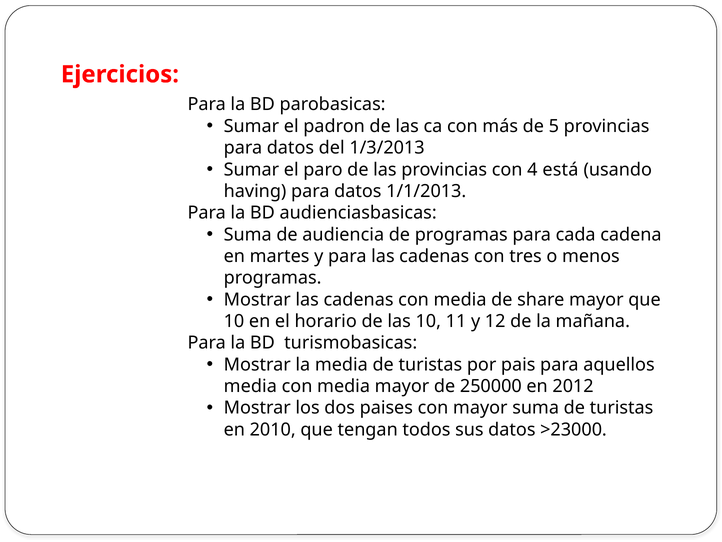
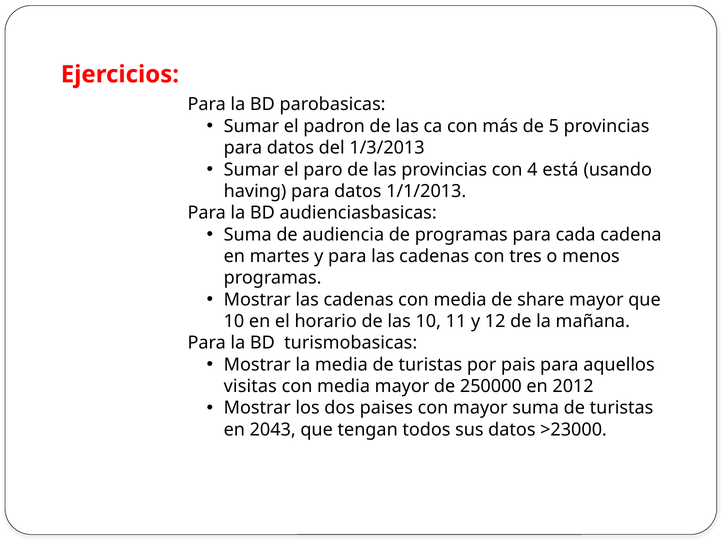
media: media -> visitas (250, 386)
2010: 2010 -> 2043 (273, 429)
